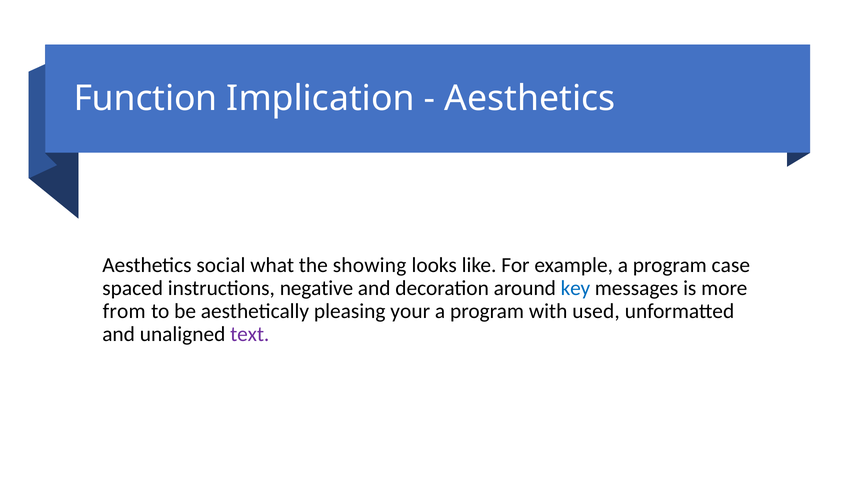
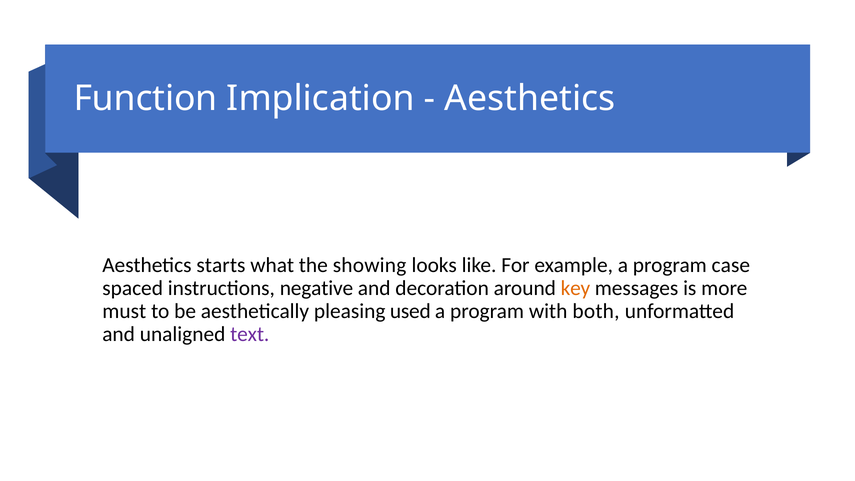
social: social -> starts (221, 265)
key colour: blue -> orange (575, 288)
from: from -> must (124, 311)
your: your -> used (410, 311)
used: used -> both (596, 311)
